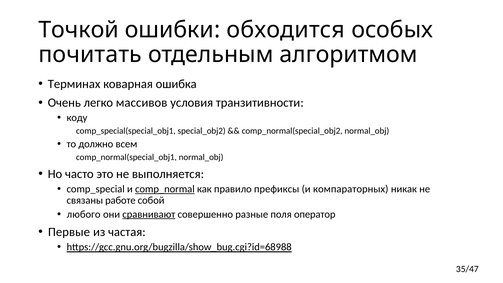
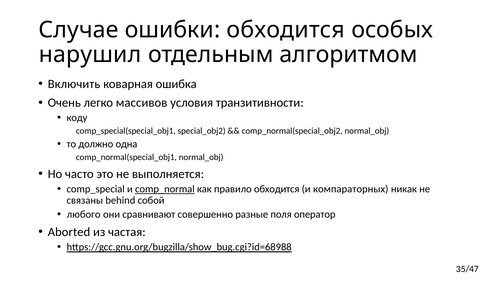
Точкой: Точкой -> Случае (79, 30)
почитать: почитать -> нарушил (90, 55)
Терминах: Терминах -> Включить (74, 84)
всем: всем -> одна (126, 144)
правило префиксы: префиксы -> обходится (277, 189)
работе: работе -> behind (120, 200)
сравнивают underline: present -> none (149, 214)
Первые: Первые -> Aborted (69, 232)
